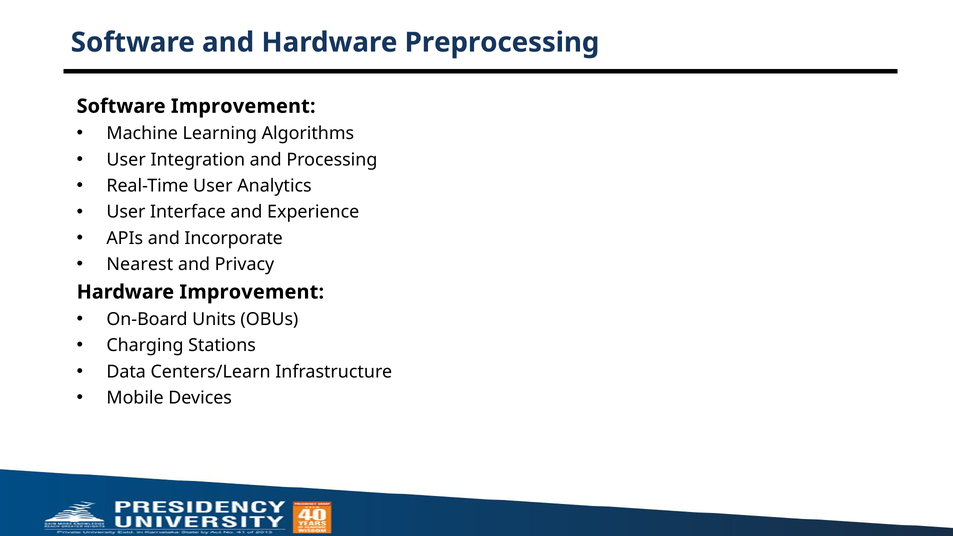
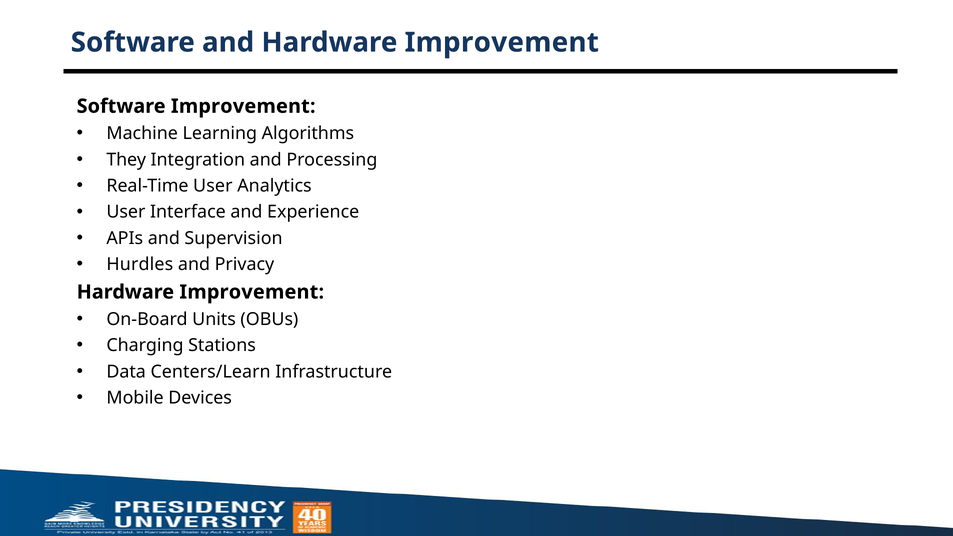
and Hardware Preprocessing: Preprocessing -> Improvement (502, 42)
User: User -> They (126, 160)
Incorporate: Incorporate -> Supervision (234, 238)
Nearest: Nearest -> Hurdles (140, 264)
